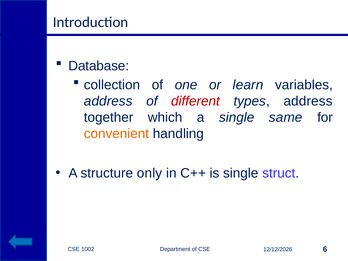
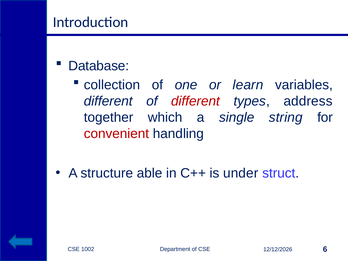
address: address -> different (108, 101)
same: same -> string (286, 117)
convenient colour: orange -> red (117, 134)
only: only -> able (150, 173)
is single: single -> under (241, 173)
